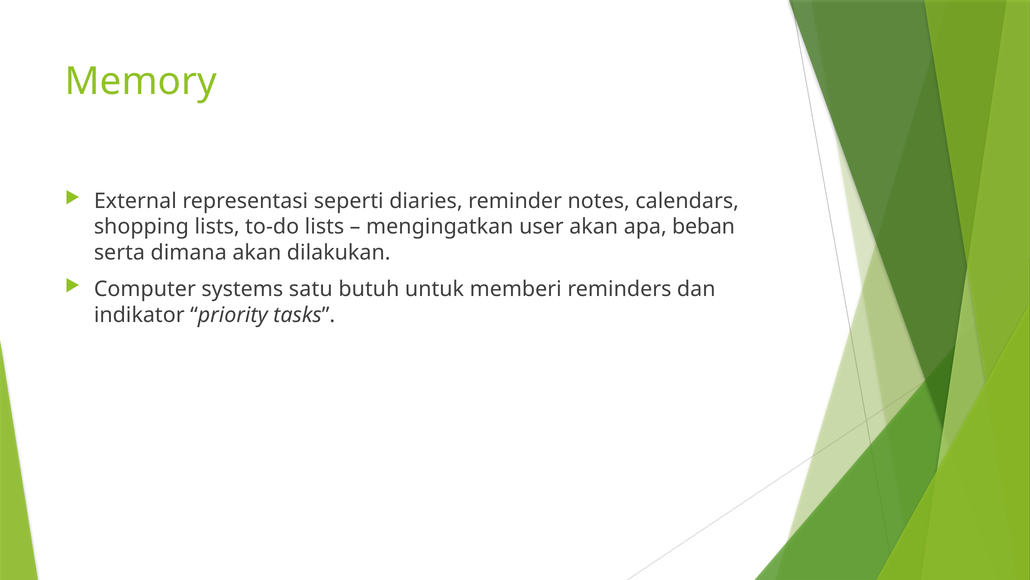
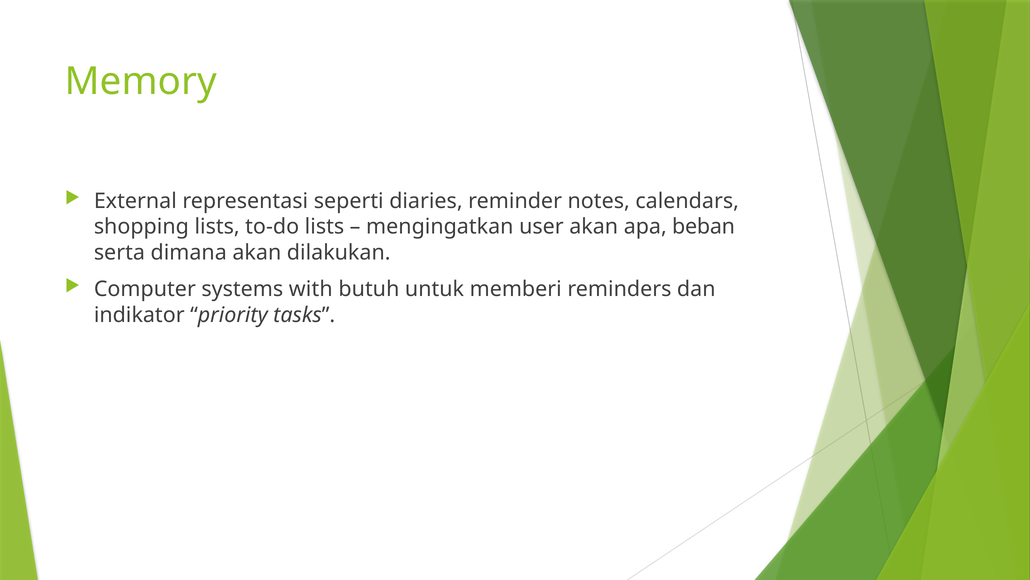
satu: satu -> with (311, 289)
